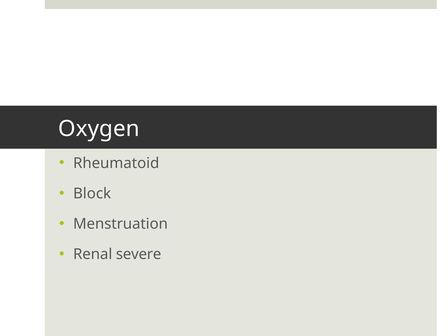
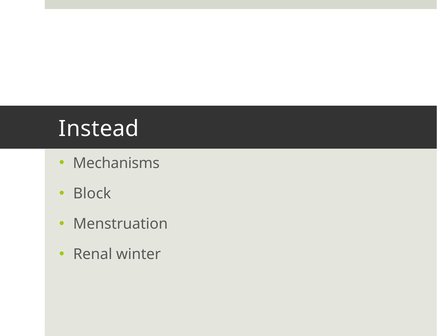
Oxygen: Oxygen -> Instead (99, 129)
Rheumatoid: Rheumatoid -> Mechanisms (116, 163)
severe: severe -> winter (139, 254)
